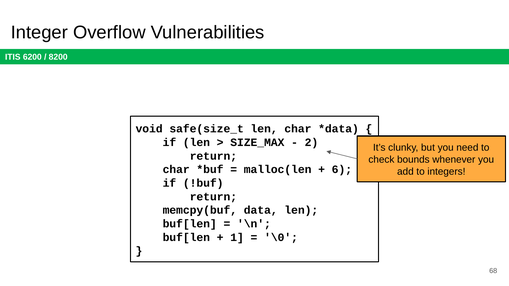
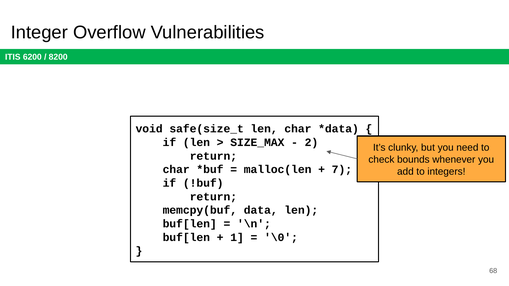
6: 6 -> 7 (342, 170)
